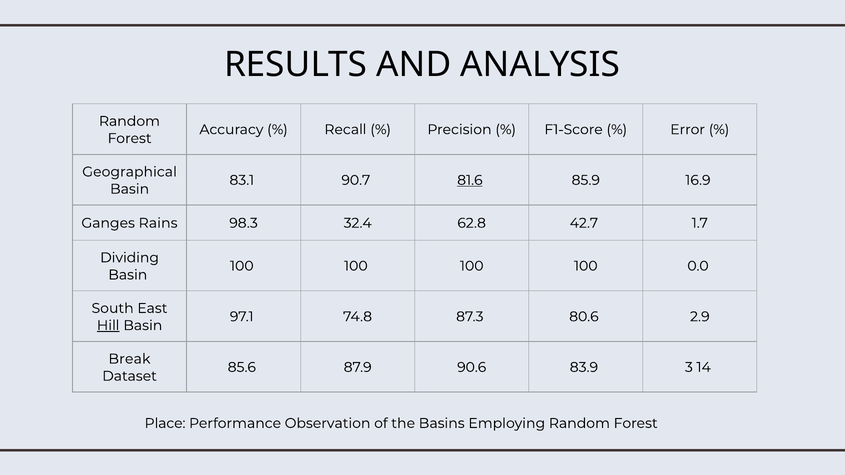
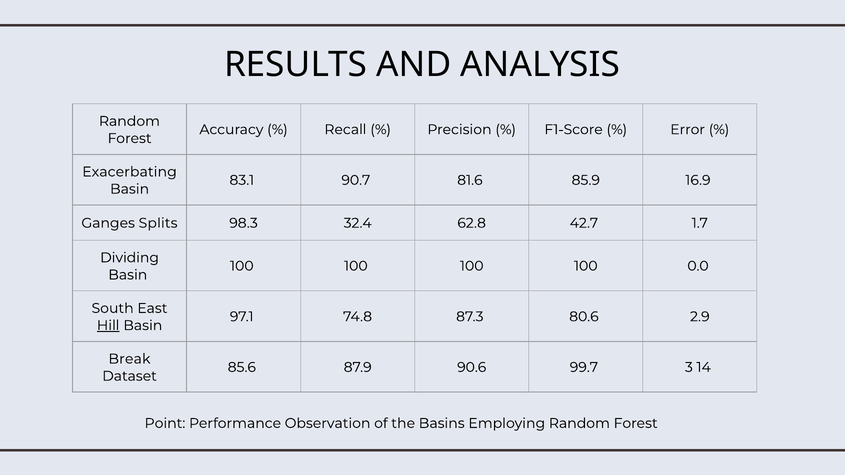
Geographical: Geographical -> Exacerbating (129, 172)
81.6 underline: present -> none (470, 180)
Rains: Rains -> Splits (158, 223)
83.9: 83.9 -> 99.7 (584, 367)
Place: Place -> Point (165, 424)
